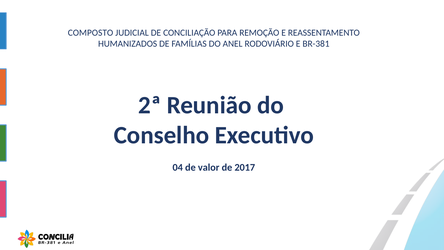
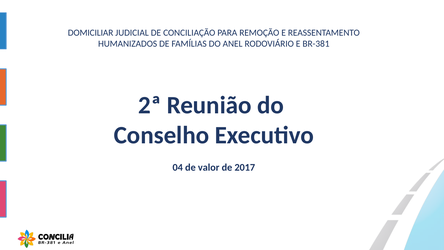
COMPOSTO: COMPOSTO -> DOMICILIAR (91, 33)
